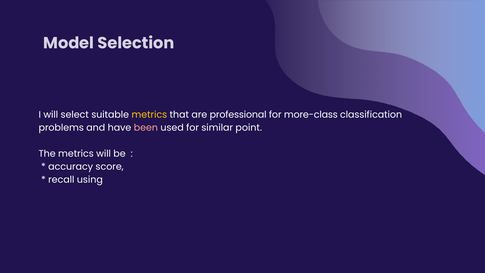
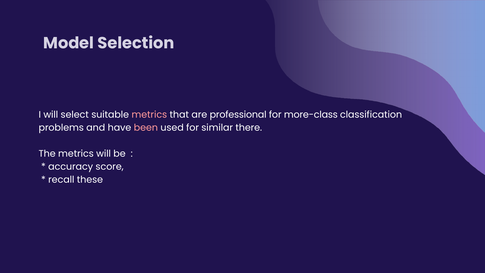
metrics colour: yellow -> pink (149, 115)
point: point -> there (249, 128)
using: using -> these (90, 180)
